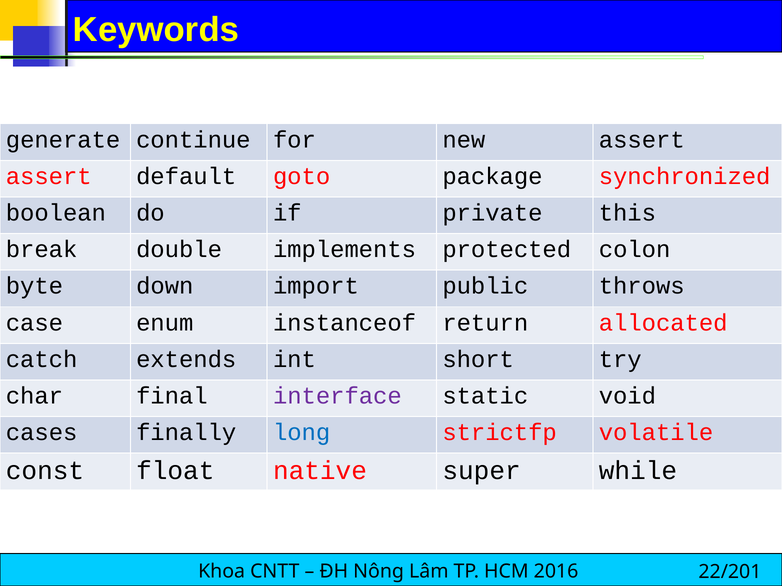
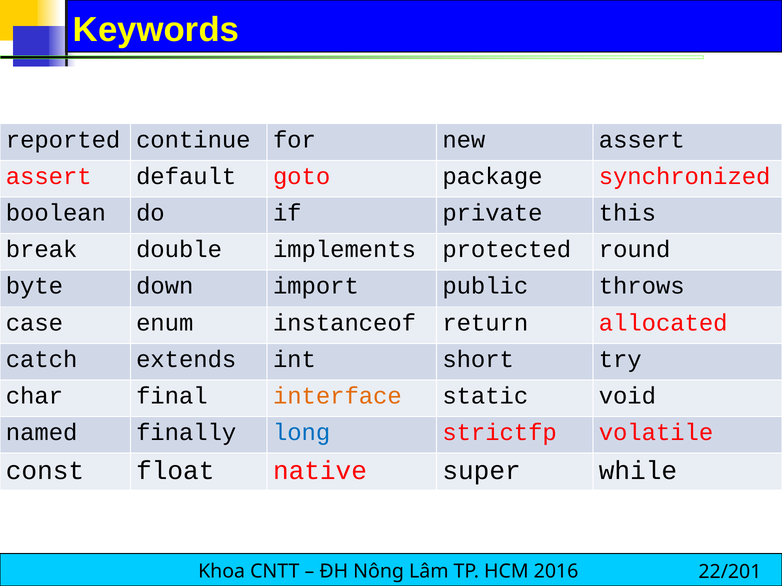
generate: generate -> reported (63, 140)
colon: colon -> round (635, 250)
interface colour: purple -> orange (337, 396)
cases: cases -> named (42, 433)
